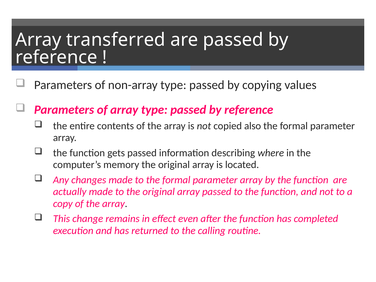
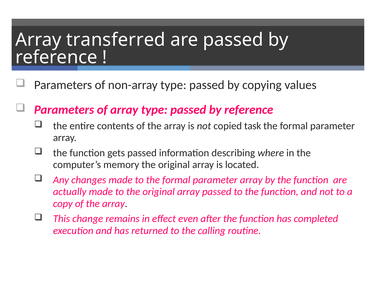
also: also -> task (253, 126)
